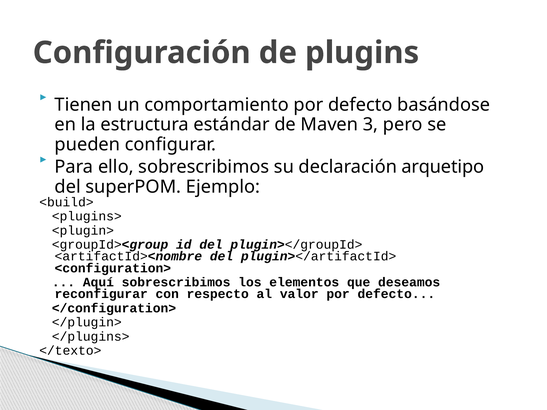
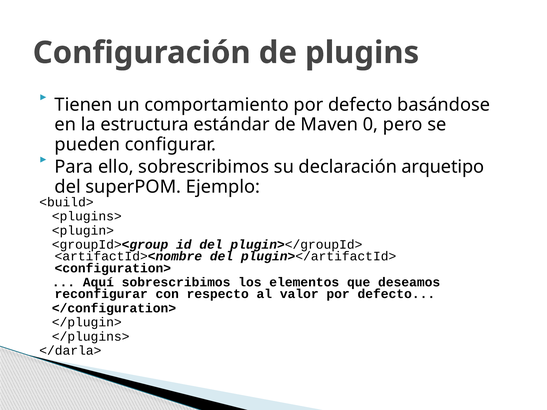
3: 3 -> 0 (371, 125)
</texto>: </texto> -> </darla> (70, 351)
